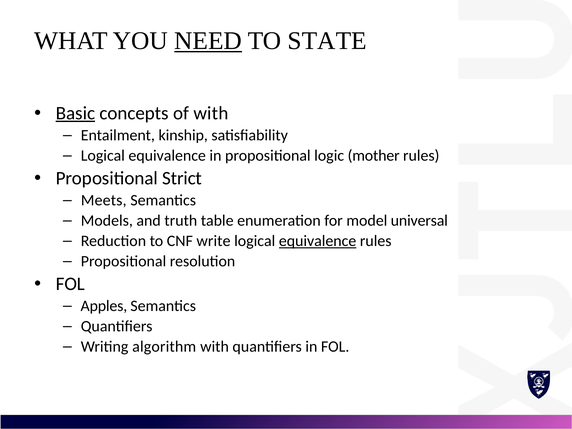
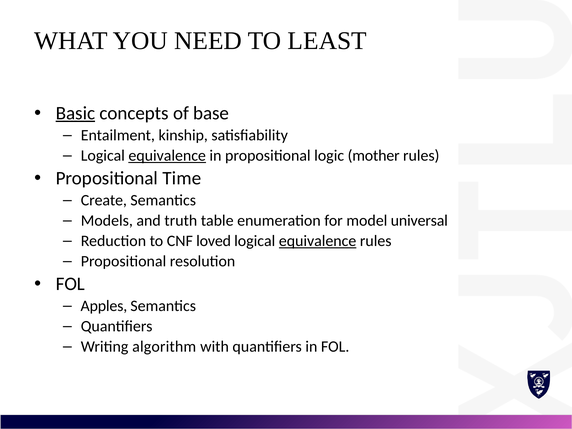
NEED underline: present -> none (208, 41)
STATE: STATE -> LEAST (327, 41)
of with: with -> base (211, 113)
equivalence underline: none -> present (167, 156)
Strict: Strict -> Time (182, 178)
Meets: Meets -> Create (104, 200)
write: write -> loved (214, 241)
